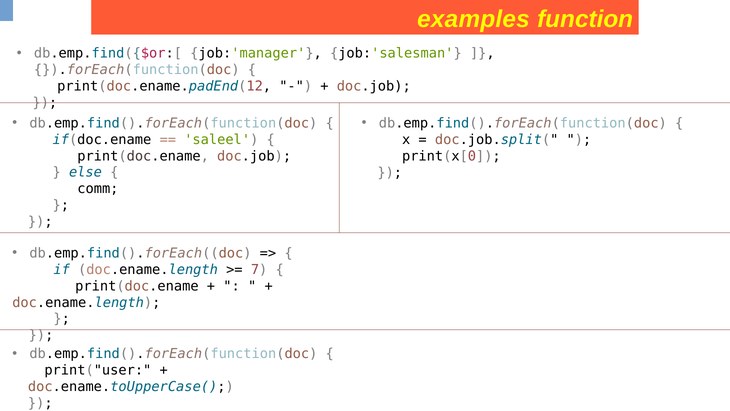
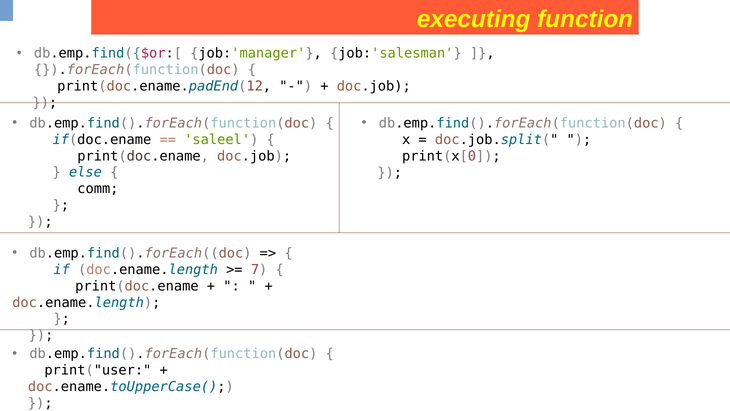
examples: examples -> executing (474, 19)
